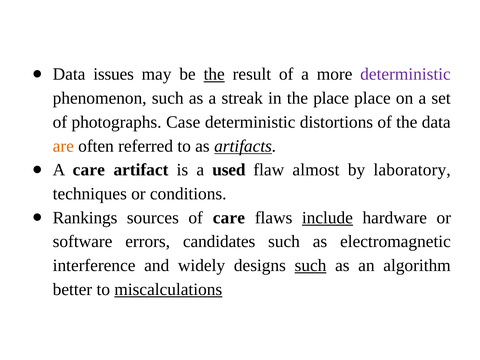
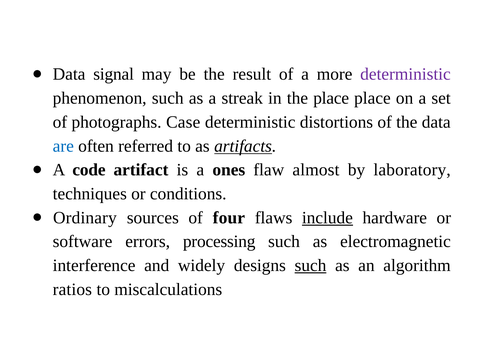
issues: issues -> signal (114, 74)
the underline: present -> none (214, 74)
are colour: orange -> blue (63, 146)
A care: care -> code (89, 170)
used: used -> ones (229, 170)
Rankings: Rankings -> Ordinary (85, 218)
of care: care -> four (229, 218)
candidates: candidates -> processing (219, 242)
better: better -> ratios (72, 289)
miscalculations underline: present -> none (168, 289)
